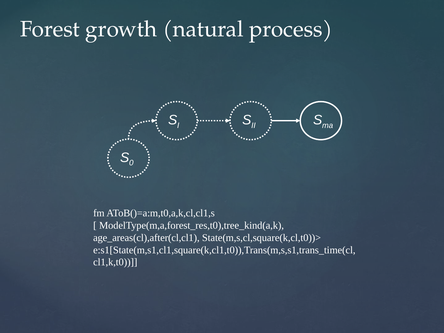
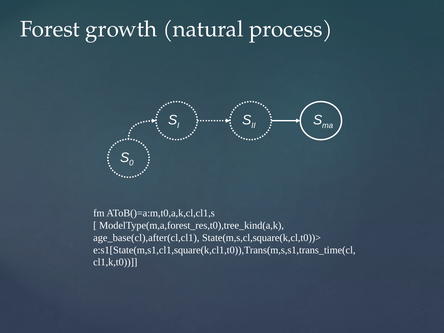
age_areas(cl),after(cl,cl1: age_areas(cl),after(cl,cl1 -> age_base(cl),after(cl,cl1 (146, 238)
